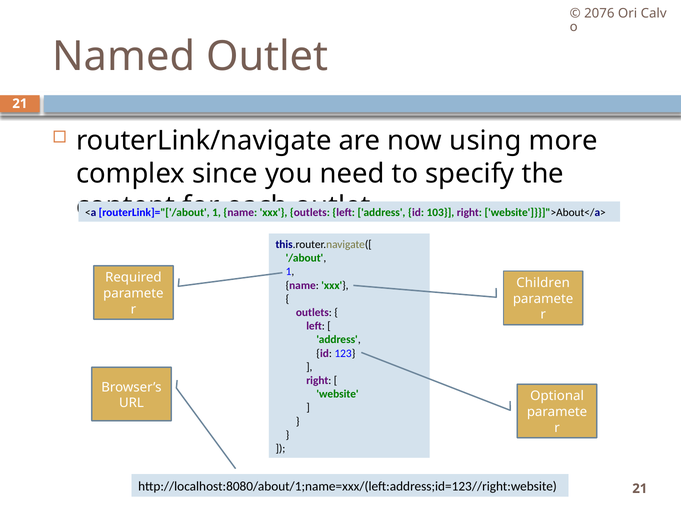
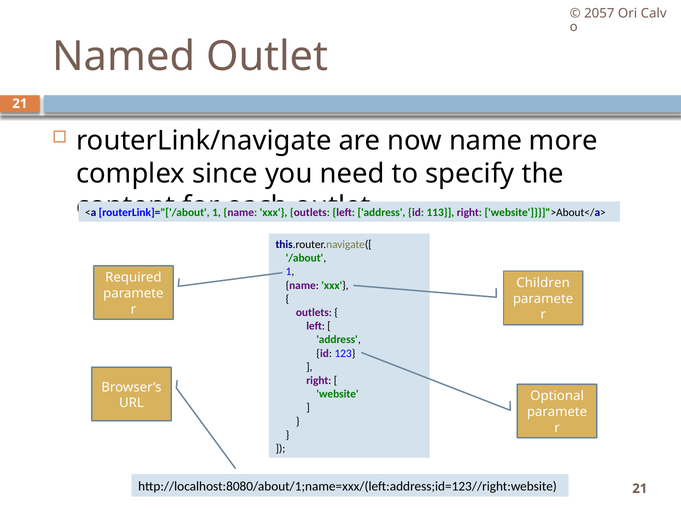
2076: 2076 -> 2057 (599, 13)
now using: using -> name (486, 141)
103: 103 -> 113 (440, 213)
